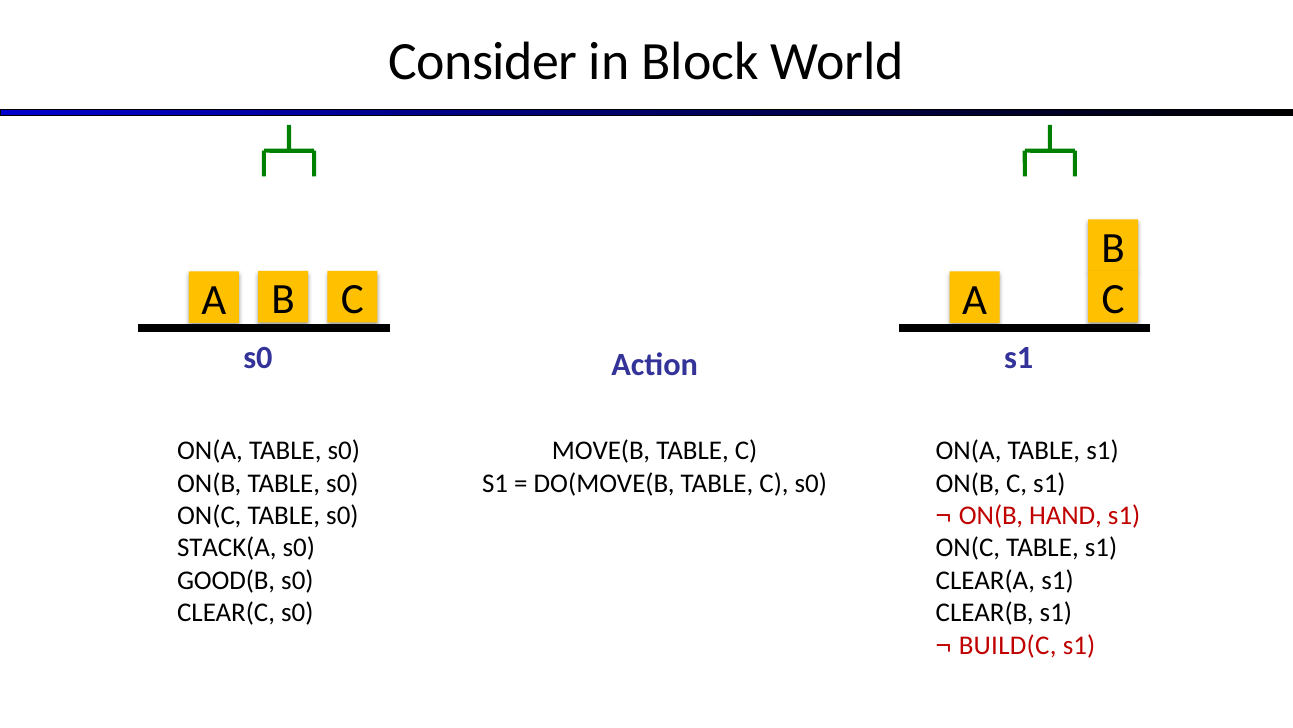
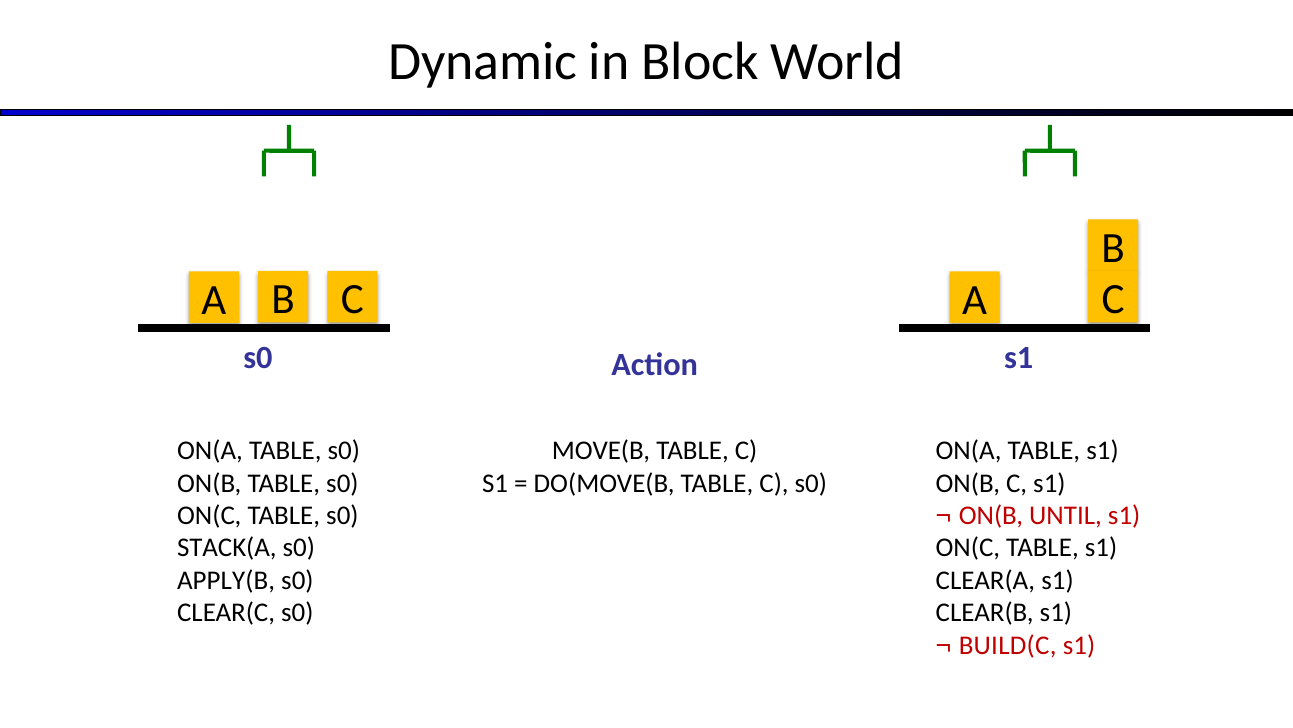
Consider: Consider -> Dynamic (483, 62)
HAND: HAND -> UNTIL (1066, 515)
GOOD(B: GOOD(B -> APPLY(B (226, 580)
